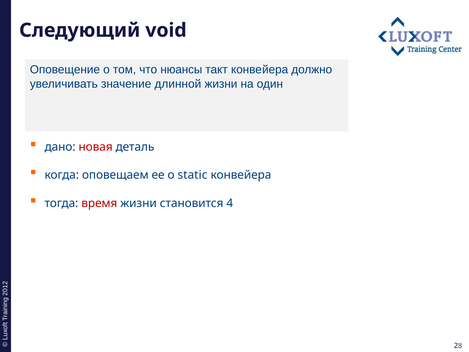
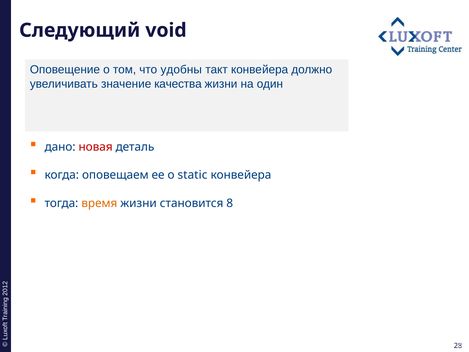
нюансы: нюансы -> удобны (181, 70)
длинной: длинной -> качества (178, 84)
время colour: red -> orange (99, 203)
4: 4 -> 8 (230, 203)
